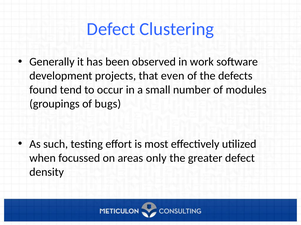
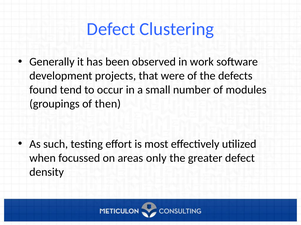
even: even -> were (173, 76)
bugs: bugs -> then (108, 104)
